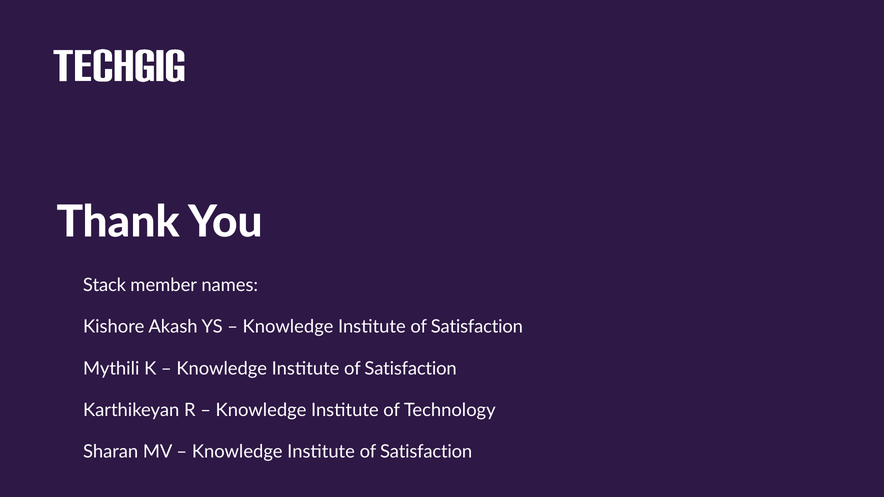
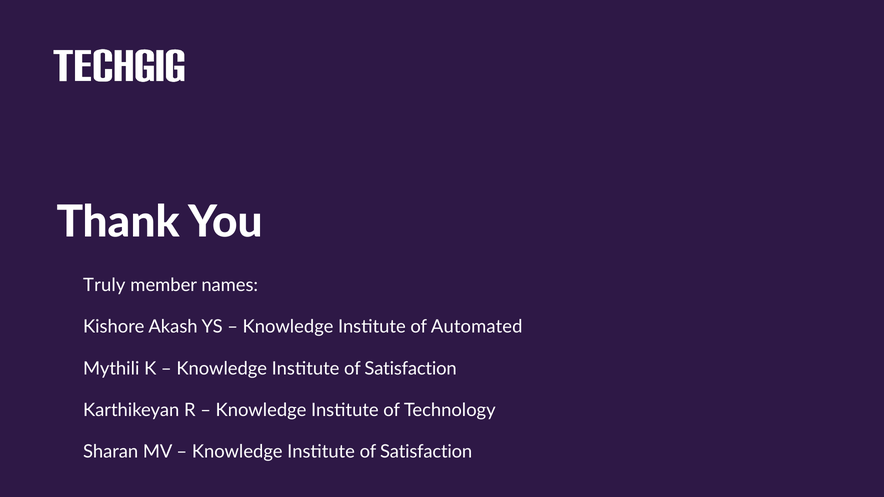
Stack: Stack -> Truly (104, 285)
Satisfaction: Satisfaction -> Automated (477, 327)
